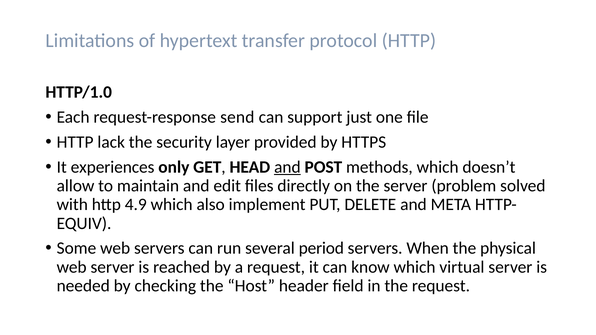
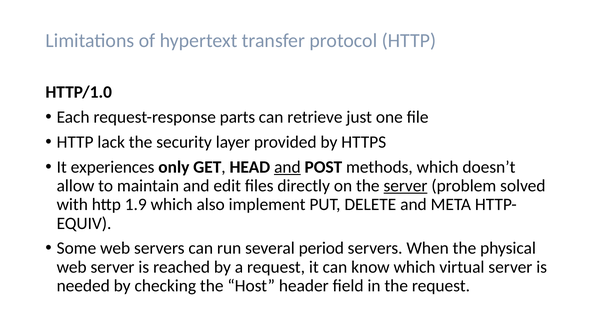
send: send -> parts (237, 117)
support: support -> retrieve (315, 117)
server underline: none -> present (405, 186)
4.9: 4.9 -> 1.9 (136, 205)
